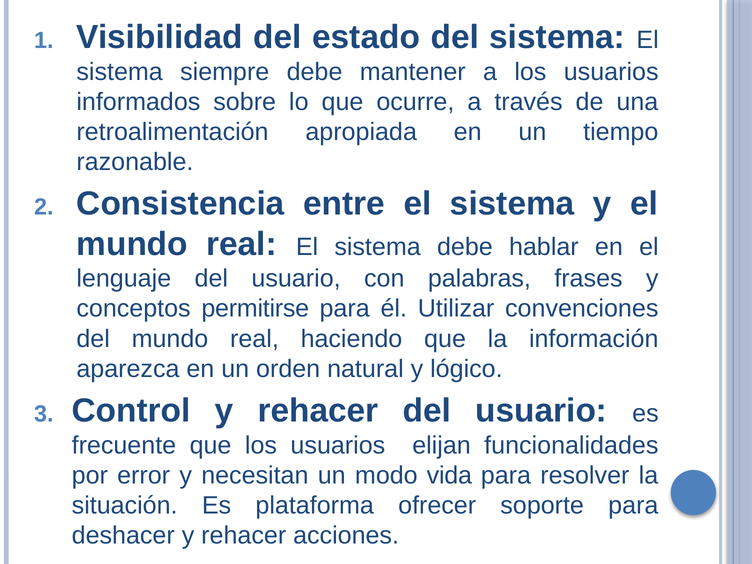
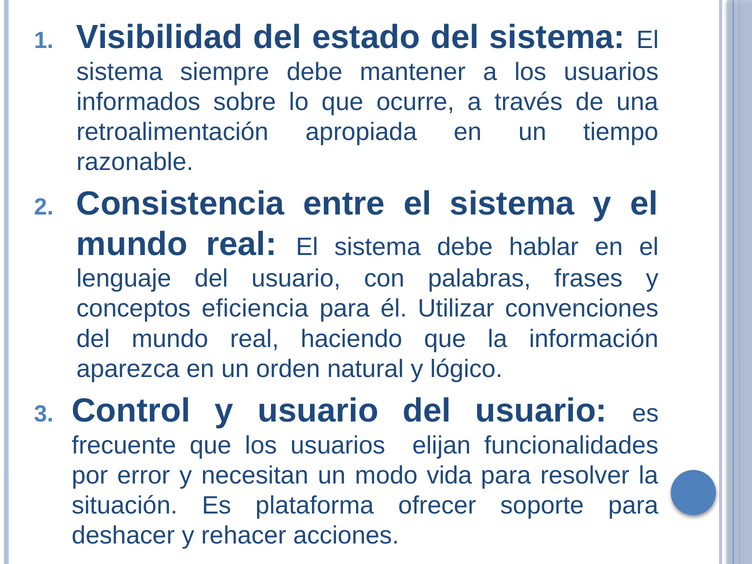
permitirse: permitirse -> eficiencia (255, 309)
Control y rehacer: rehacer -> usuario (318, 411)
